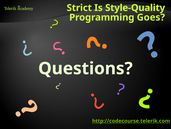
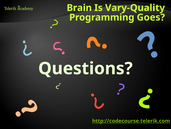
Strict: Strict -> Brain (79, 8)
Style-Quality: Style-Quality -> Vary-Quality (135, 8)
